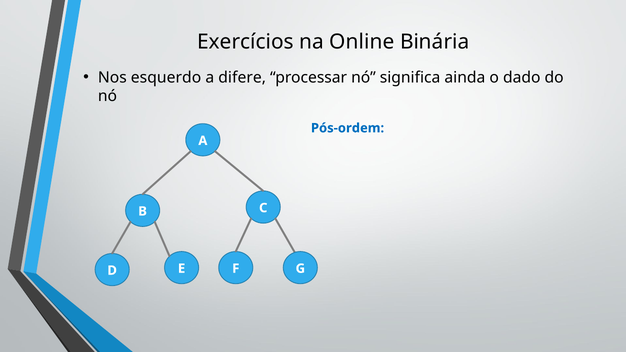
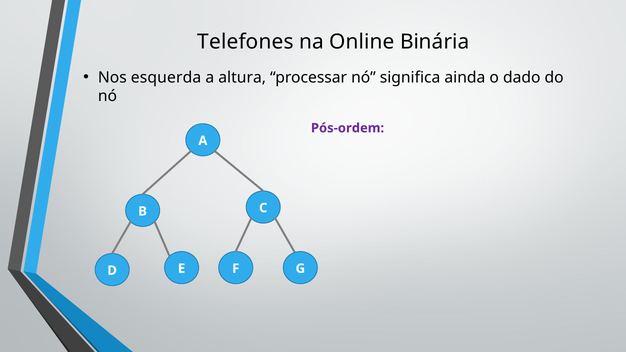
Exercícios: Exercícios -> Telefones (246, 42)
esquerdo: esquerdo -> esquerda (166, 77)
difere: difere -> altura (242, 77)
Pós-ordem colour: blue -> purple (348, 128)
